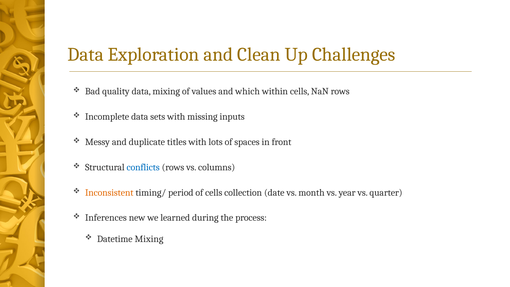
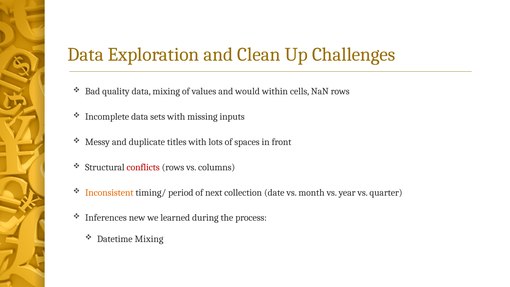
which: which -> would (248, 91)
conflicts colour: blue -> red (143, 167)
of cells: cells -> next (214, 192)
